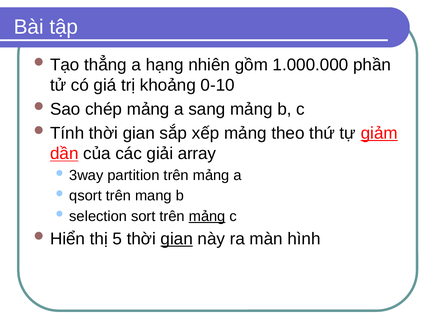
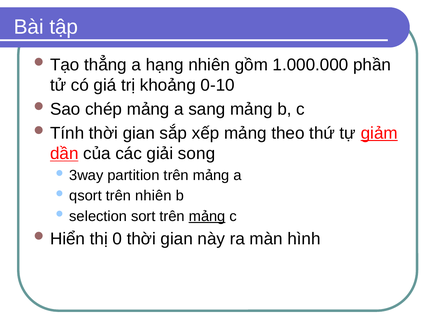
array: array -> song (197, 154)
trên mang: mang -> nhiên (153, 196)
5: 5 -> 0 (117, 239)
gian underline: present -> none (177, 239)
